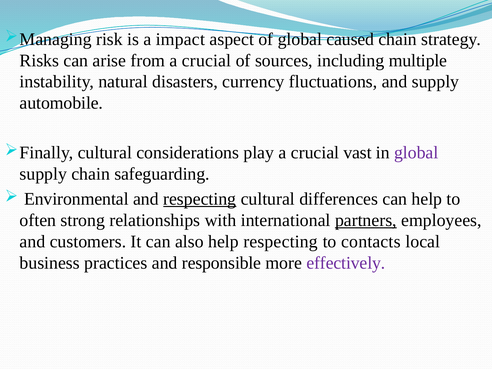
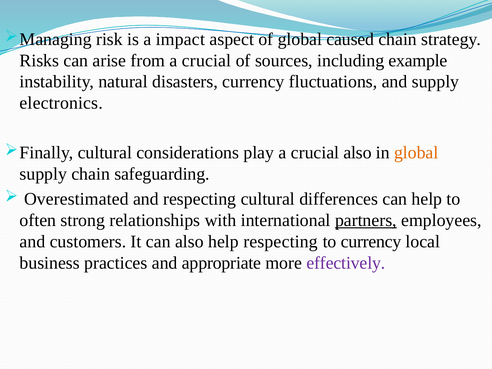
multiple: multiple -> example (418, 60)
automobile: automobile -> electronics (61, 103)
crucial vast: vast -> also (358, 153)
global colour: purple -> orange (416, 153)
Environmental: Environmental -> Overestimated (76, 199)
respecting underline: present -> none (200, 199)
to contacts: contacts -> currency (371, 242)
responsible: responsible -> appropriate (222, 263)
